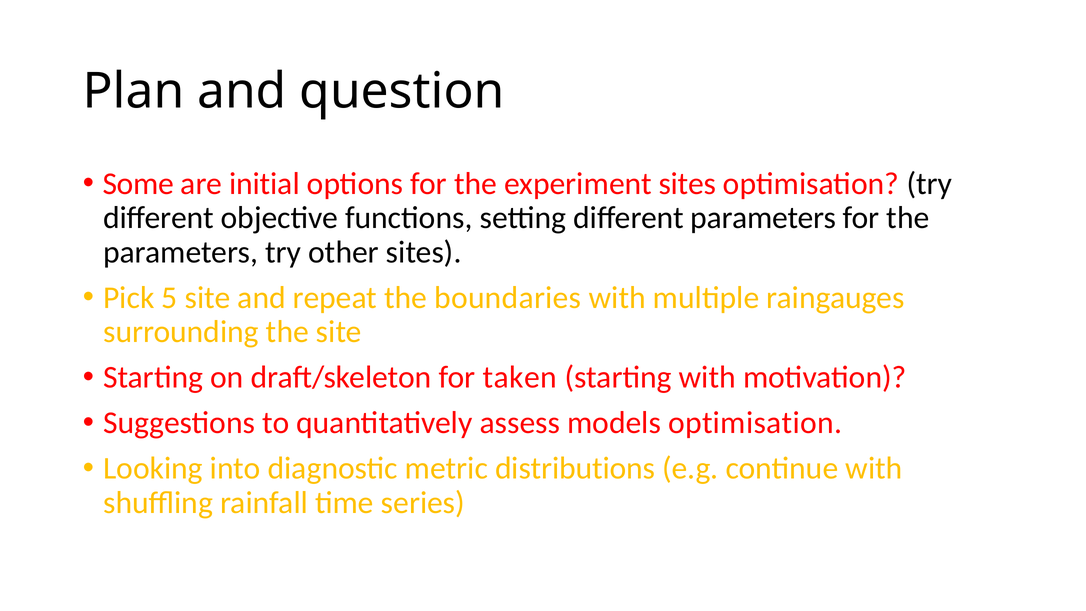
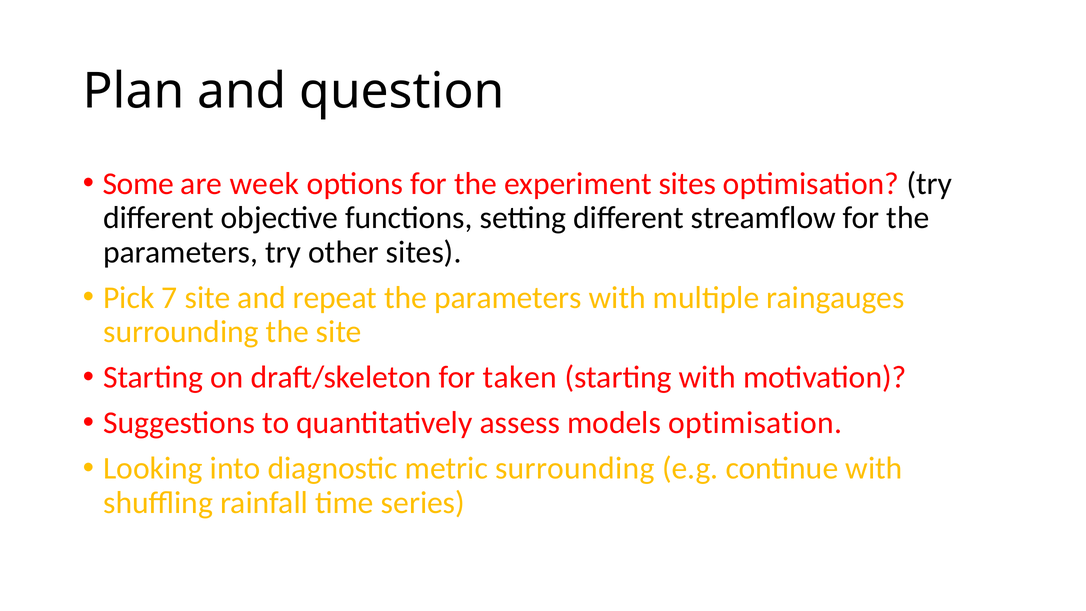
initial: initial -> week (264, 184)
different parameters: parameters -> streamflow (763, 218)
5: 5 -> 7 (169, 298)
repeat the boundaries: boundaries -> parameters (508, 298)
metric distributions: distributions -> surrounding (575, 468)
